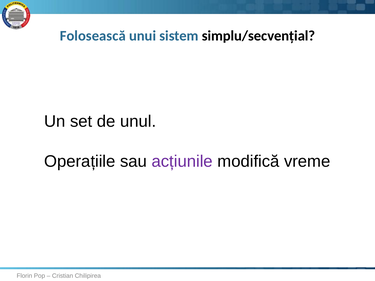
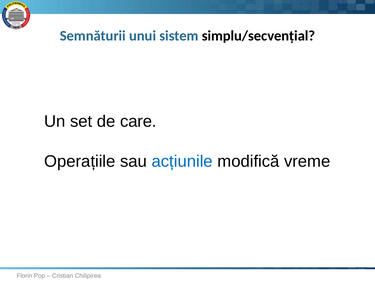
Folosească: Folosească -> Semnăturii (93, 36)
unul: unul -> care (138, 121)
acțiunile colour: purple -> blue (182, 161)
